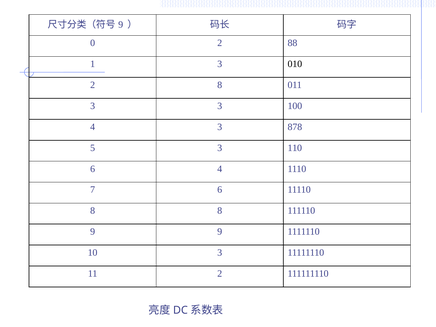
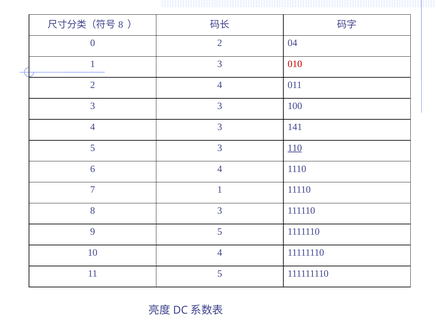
9: 9 -> 8 (121, 25)
88: 88 -> 04 (292, 43)
010 colour: black -> red (295, 64)
2 8: 8 -> 4 (220, 85)
878: 878 -> 141 (295, 127)
110 underline: none -> present (295, 148)
7 6: 6 -> 1 (220, 190)
8 8: 8 -> 3 (220, 211)
9 9: 9 -> 5 (220, 232)
10 3: 3 -> 4 (220, 253)
11 2: 2 -> 5 (220, 274)
